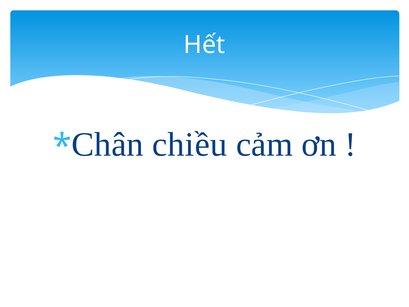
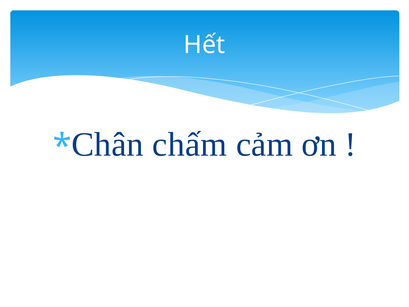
chiều: chiều -> chấm (190, 145)
